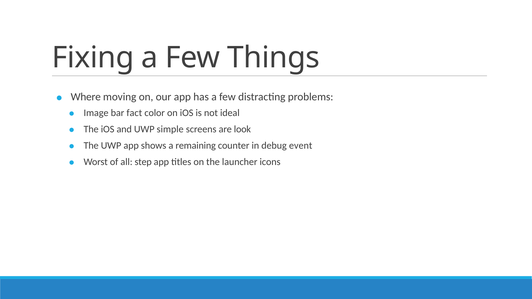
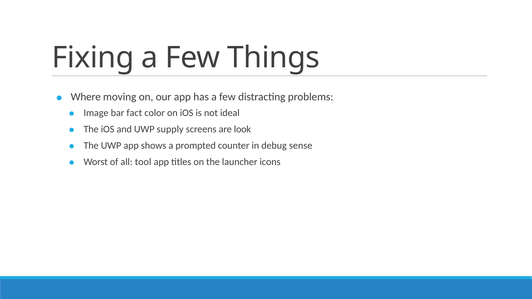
simple: simple -> supply (170, 129)
remaining: remaining -> prompted (196, 146)
event: event -> sense (301, 146)
step: step -> tool (143, 162)
